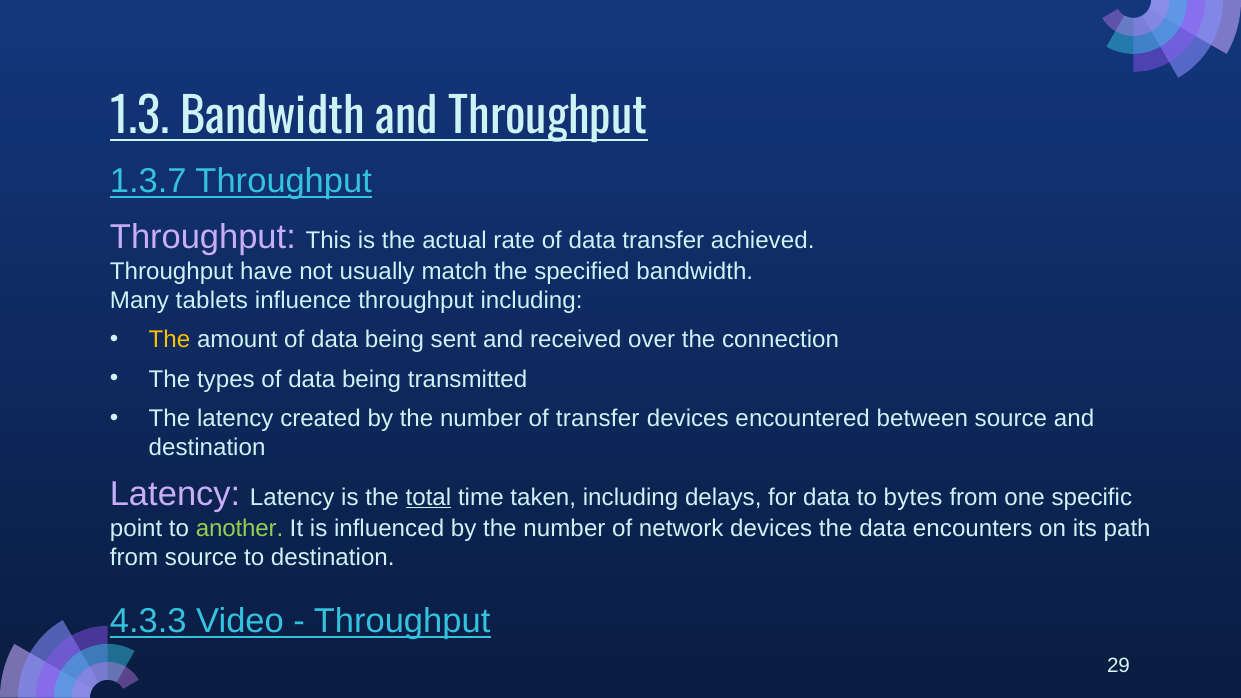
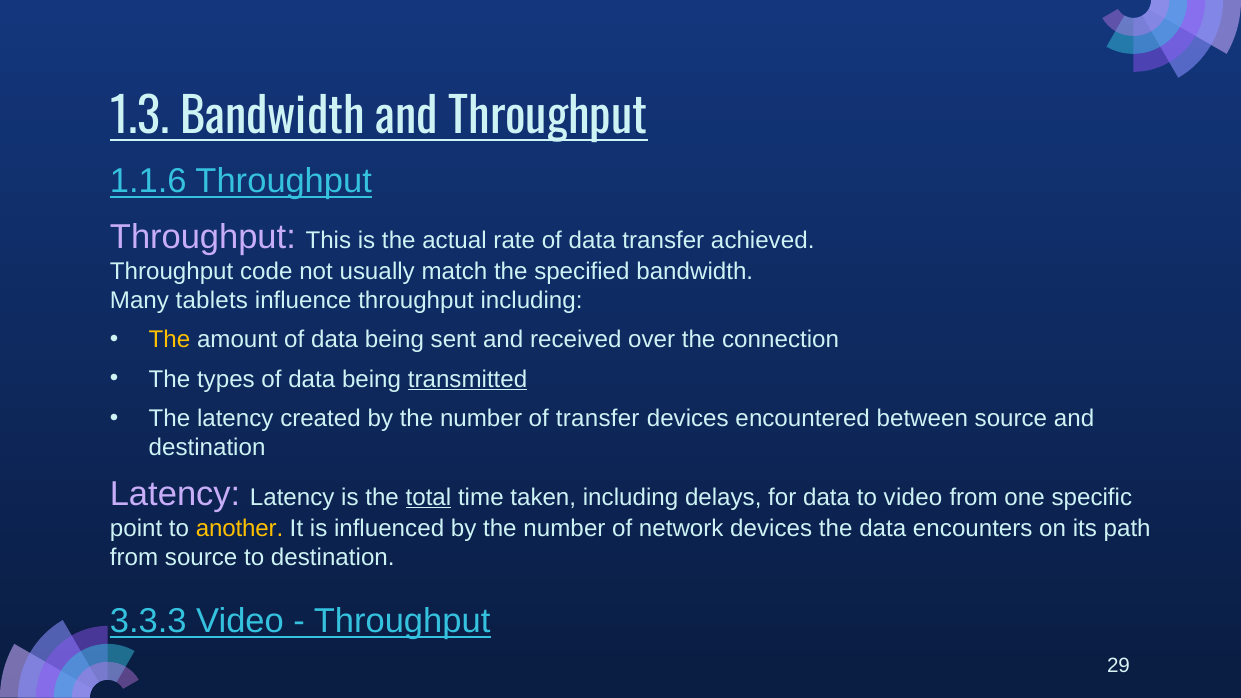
1.3.7: 1.3.7 -> 1.1.6 (148, 182)
have: have -> code (266, 272)
transmitted underline: none -> present (468, 379)
to bytes: bytes -> video (913, 497)
another colour: light green -> yellow (240, 528)
4.3.3: 4.3.3 -> 3.3.3 (148, 622)
